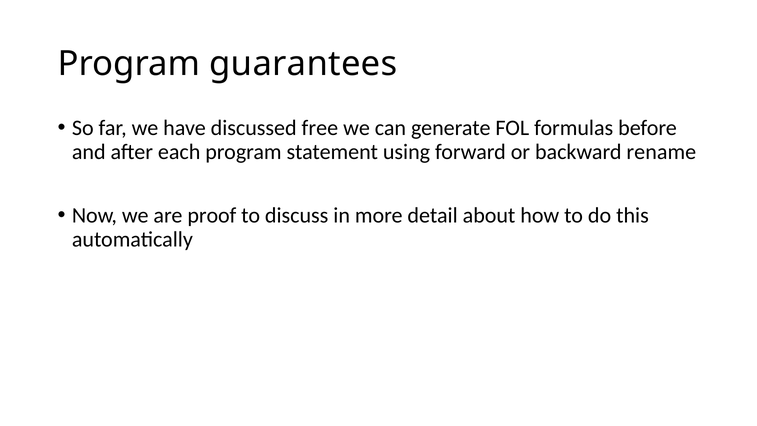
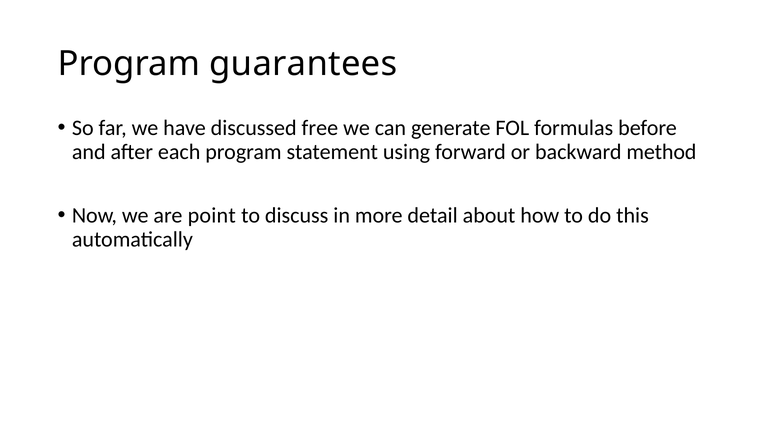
rename: rename -> method (661, 152)
proof: proof -> point (212, 215)
